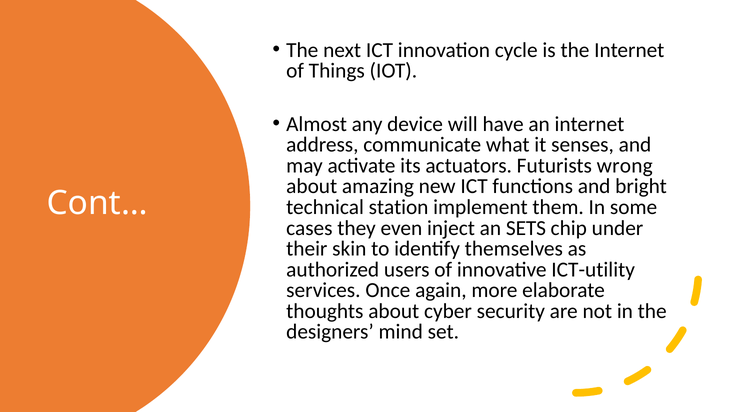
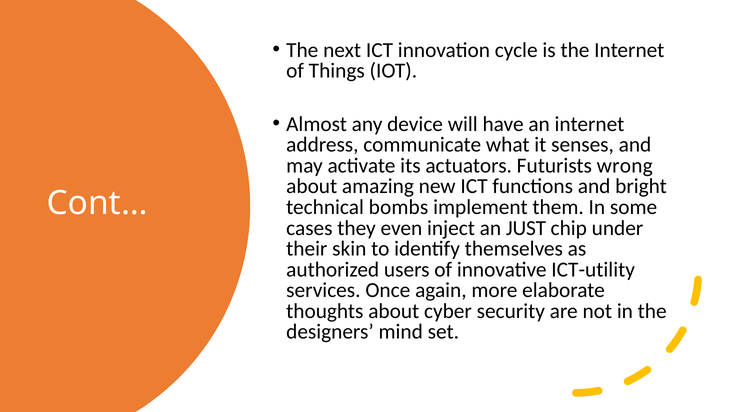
station: station -> bombs (398, 207)
SETS: SETS -> JUST (526, 228)
